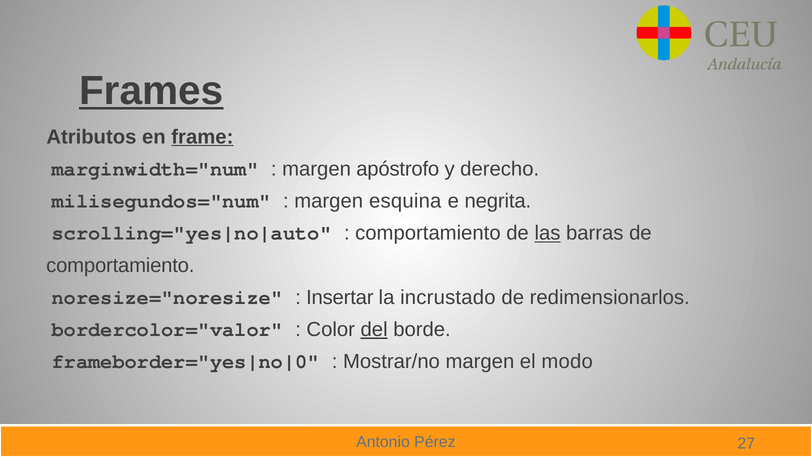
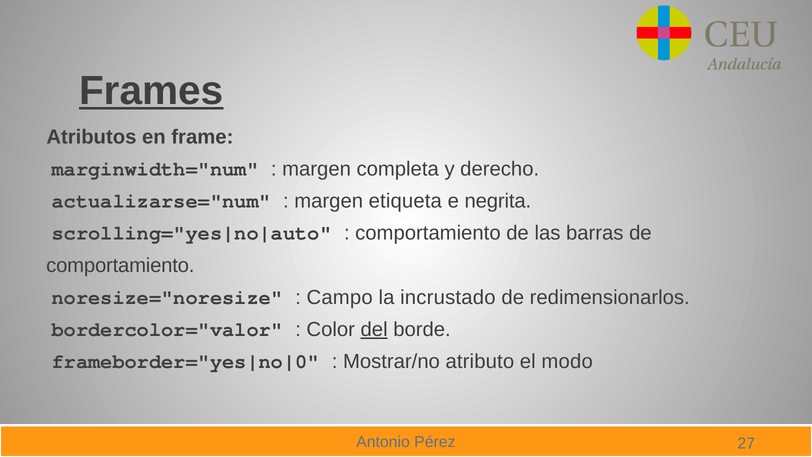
frame underline: present -> none (202, 137)
apóstrofo: apóstrofo -> completa (398, 169)
milisegundos="num: milisegundos="num -> actualizarse="num (161, 201)
esquina: esquina -> etiqueta (405, 201)
las underline: present -> none (547, 233)
Insertar: Insertar -> Campo (340, 297)
Mostrar/no margen: margen -> atributo (480, 361)
